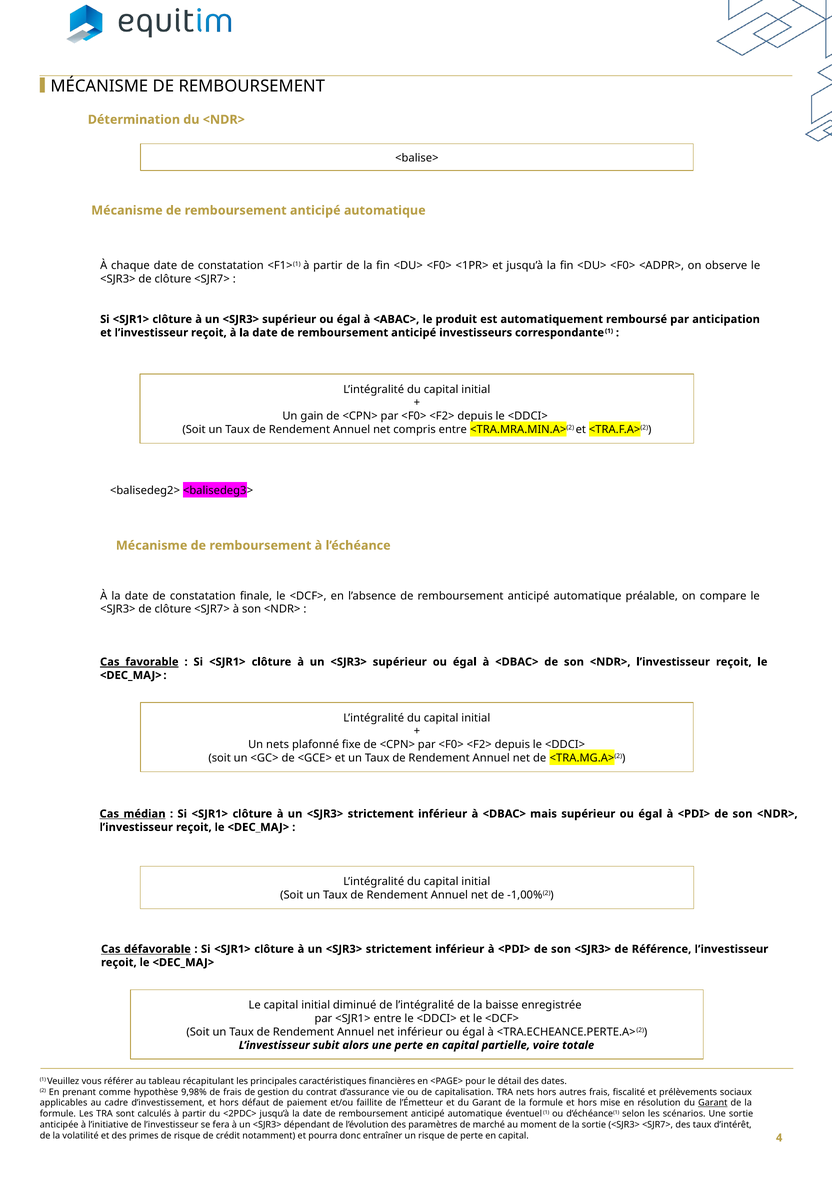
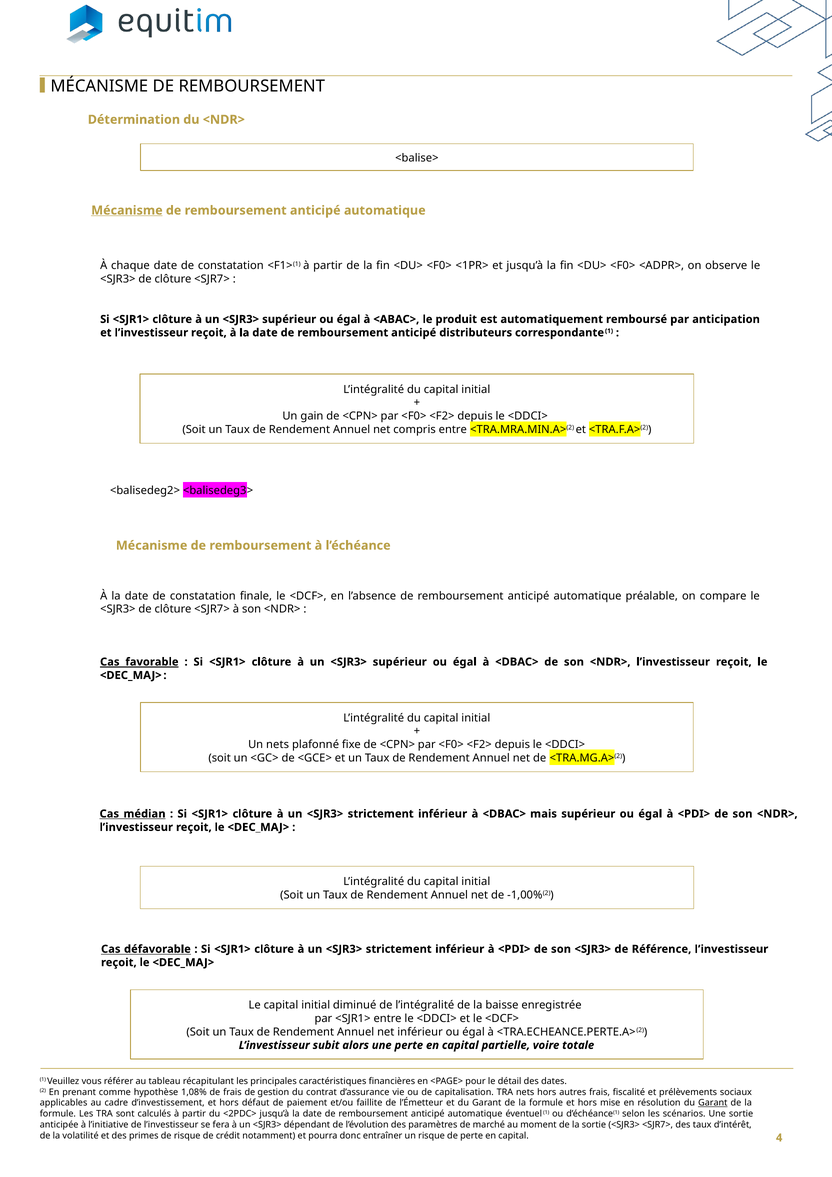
Mécanisme underline: none -> present (127, 210)
investisseurs: investisseurs -> distributeurs (476, 333)
9,98%: 9,98% -> 1,08% (194, 1092)
